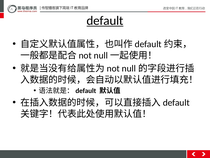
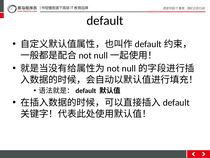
default underline: present -> none (105, 21)
